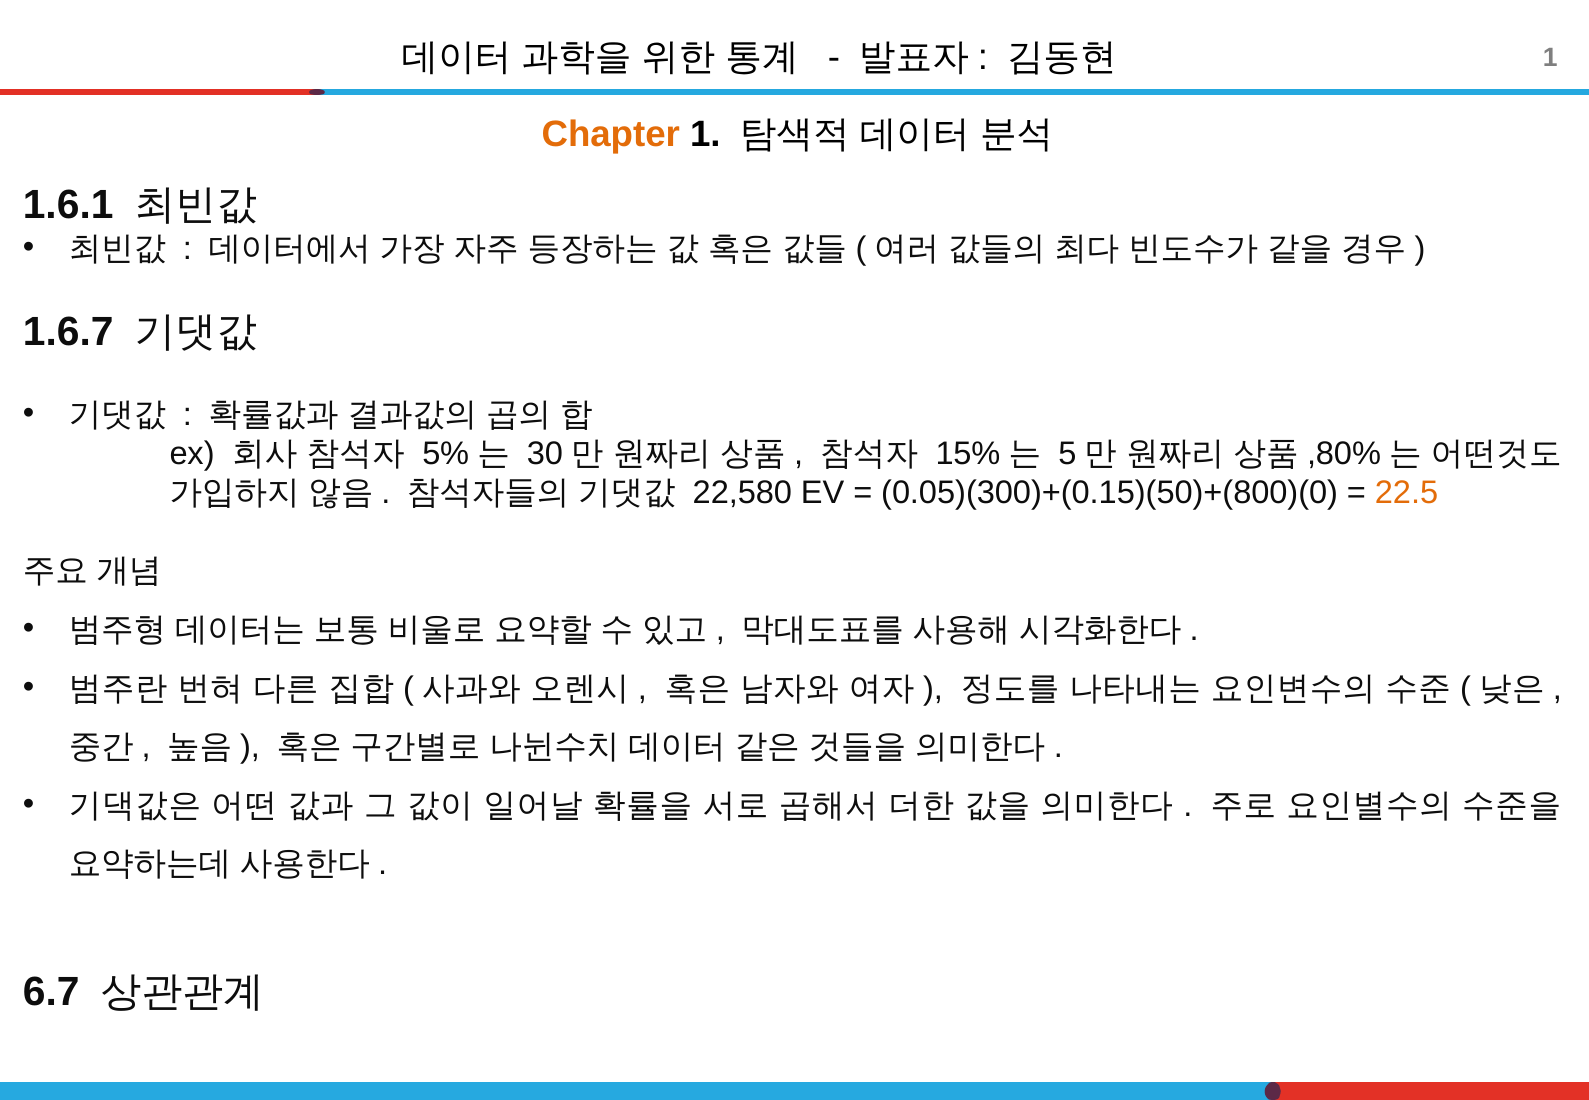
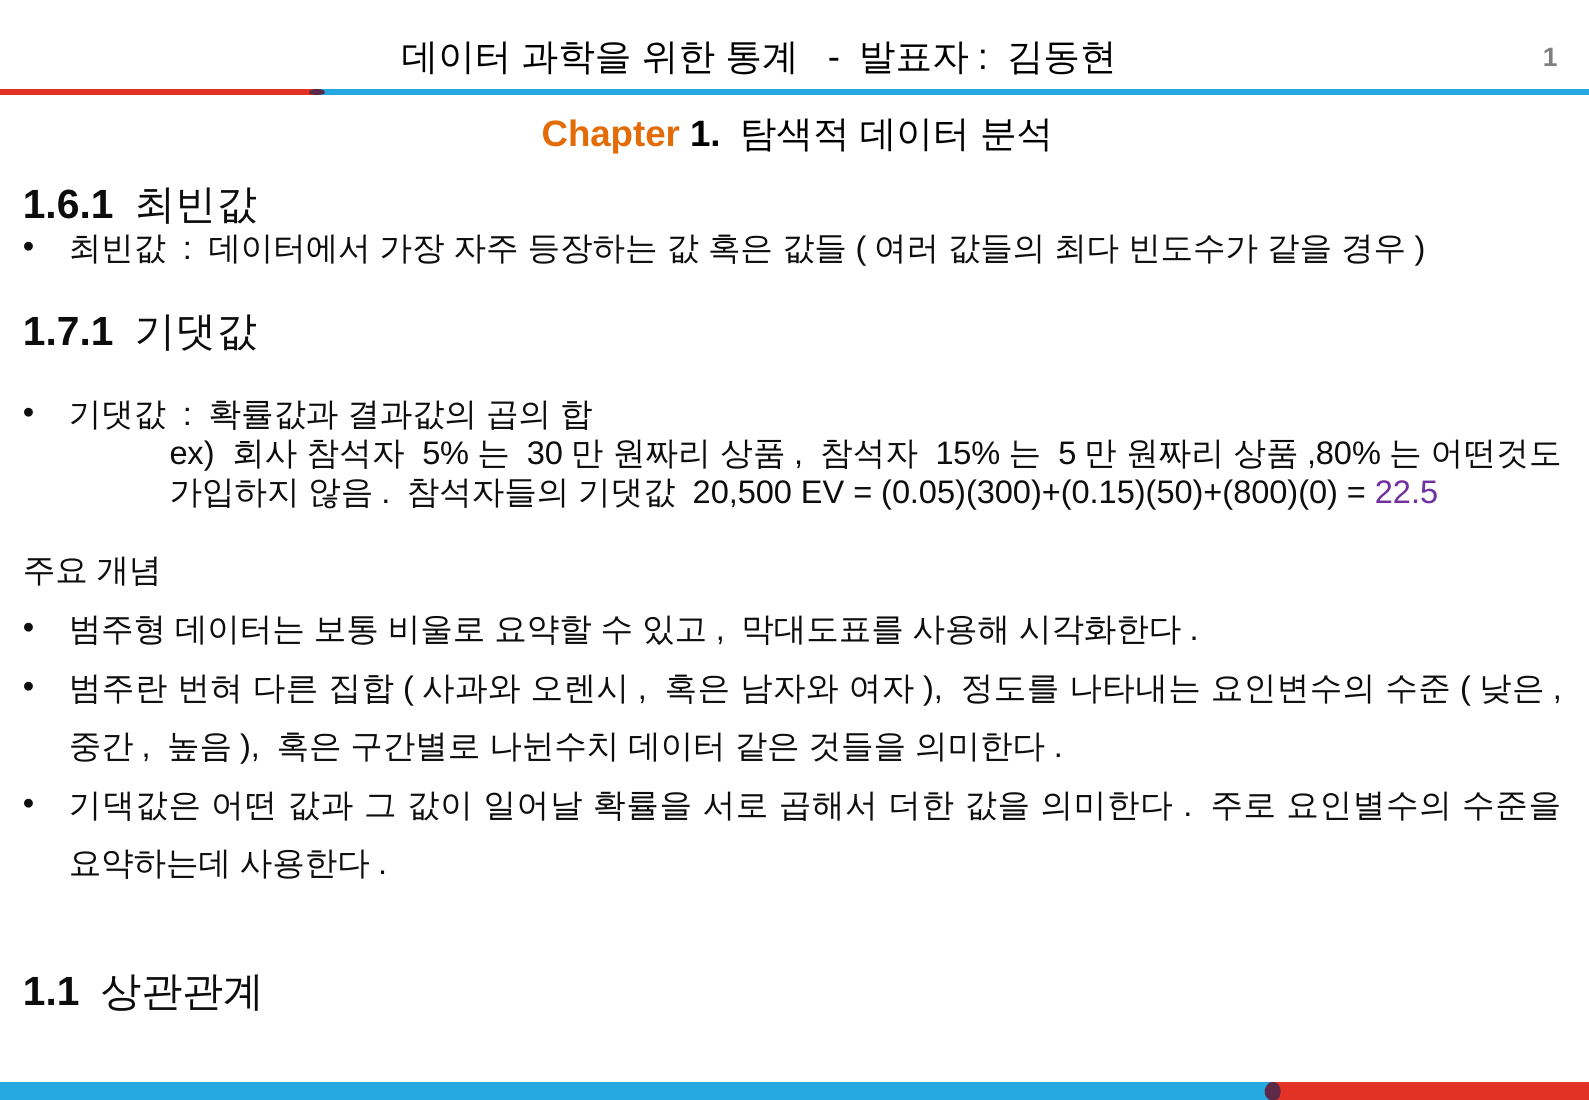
1.6.7: 1.6.7 -> 1.7.1 (68, 332)
22,580: 22,580 -> 20,500 (742, 493)
22.5 colour: orange -> purple (1407, 493)
6.7: 6.7 -> 1.1 (51, 992)
